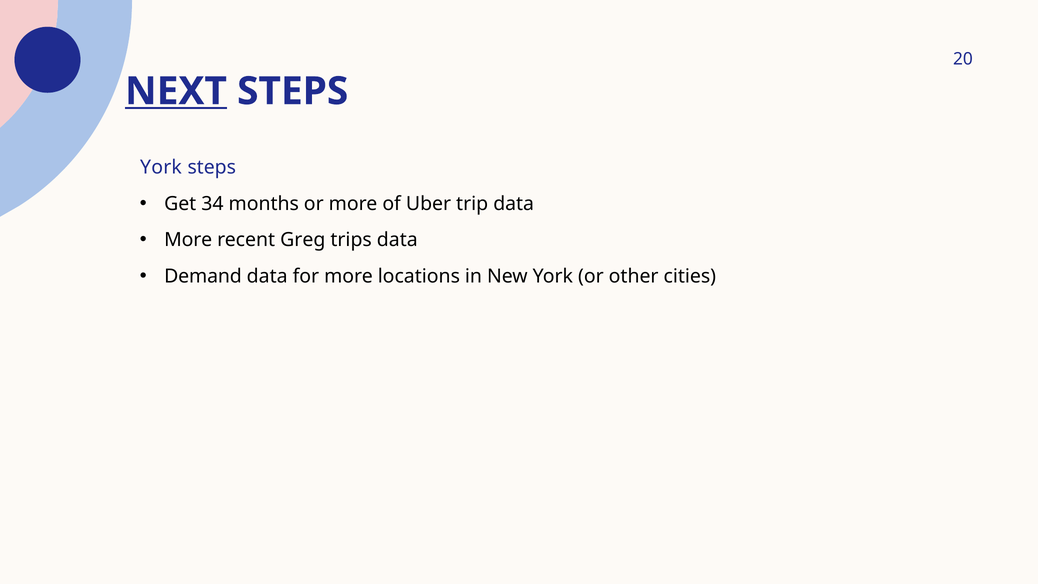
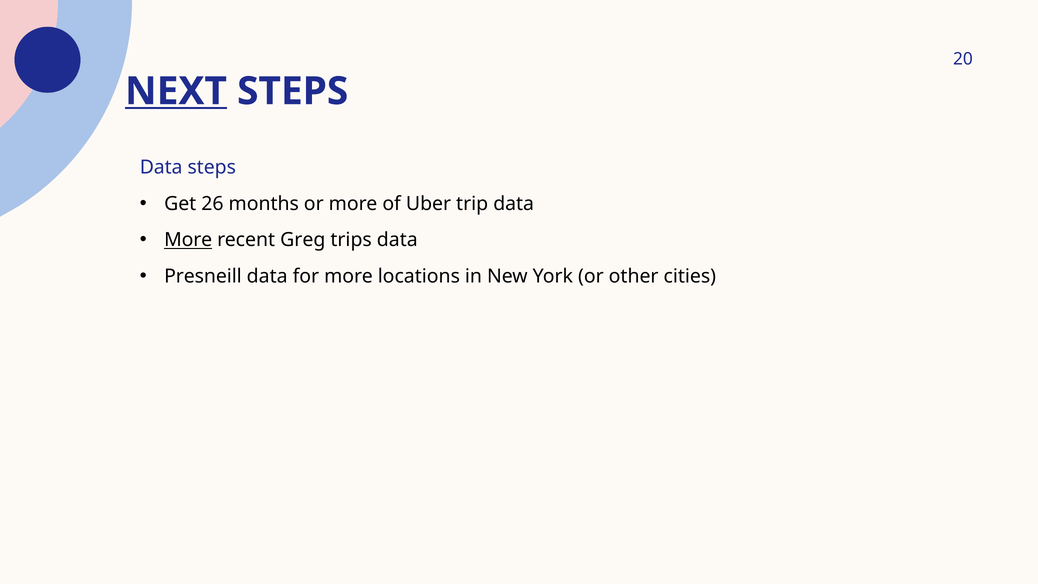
York: York -> Data (161, 167)
34: 34 -> 26 (212, 204)
More underline: none -> present (188, 240)
Demand: Demand -> Presneill (203, 276)
